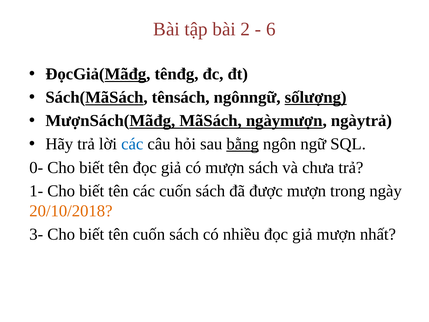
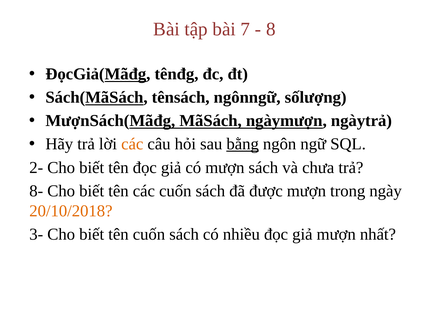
2: 2 -> 7 (245, 29)
6: 6 -> 8 (271, 29)
sốlượng underline: present -> none (316, 97)
các colour: blue -> orange (132, 144)
0-: 0- -> 2- (36, 167)
1-: 1- -> 8- (36, 191)
